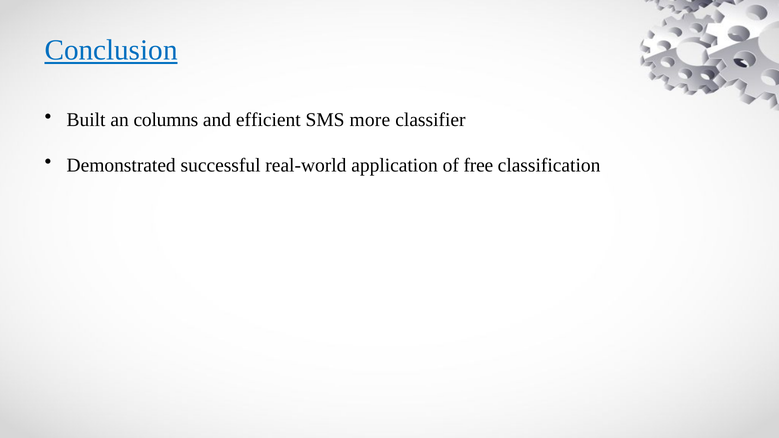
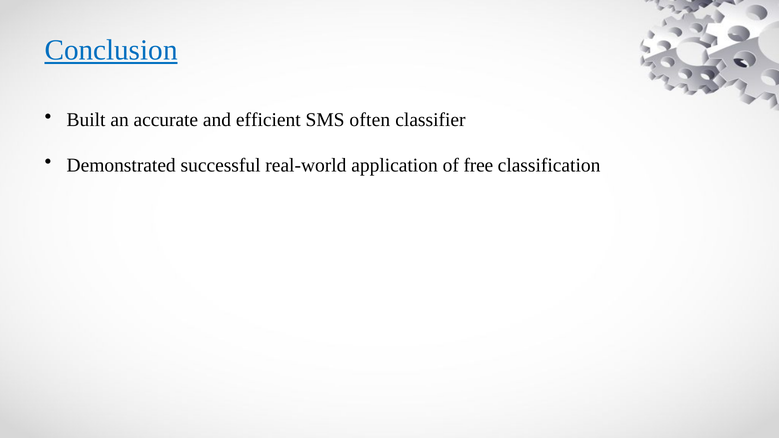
columns: columns -> accurate (166, 120)
more: more -> often (370, 120)
